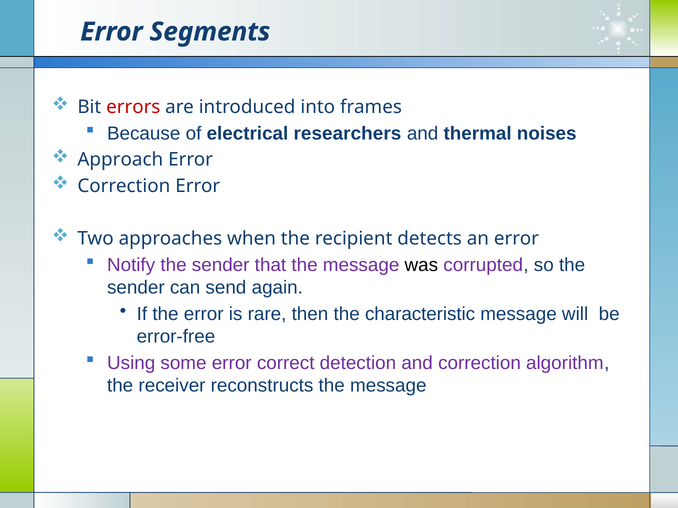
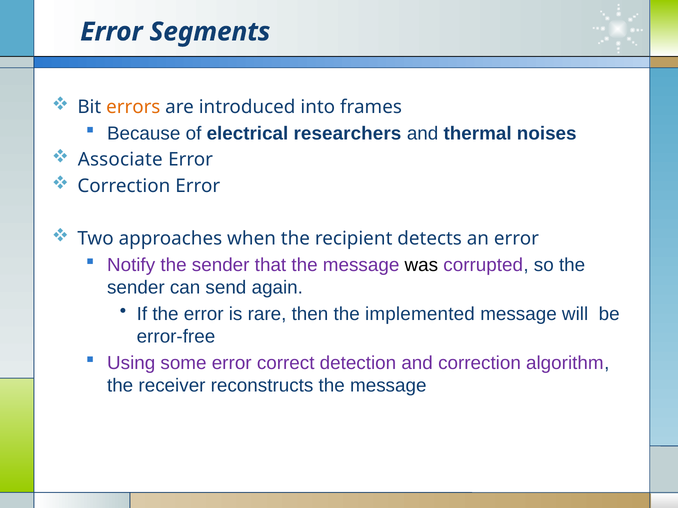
errors colour: red -> orange (133, 107)
Approach: Approach -> Associate (120, 160)
characteristic: characteristic -> implemented (420, 314)
